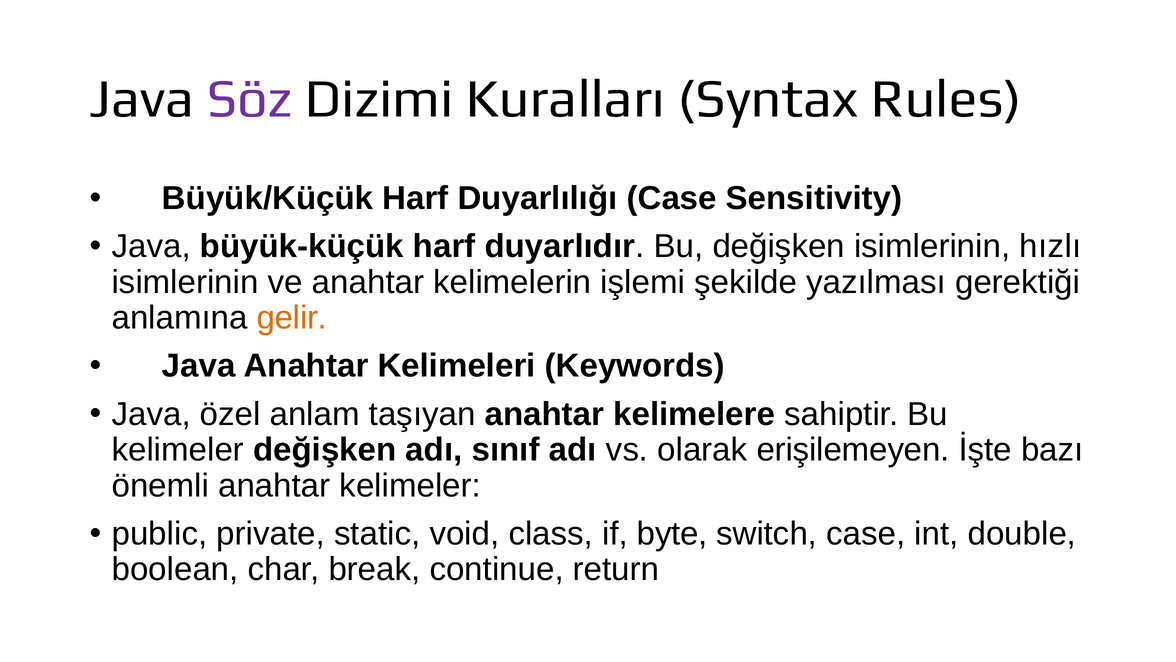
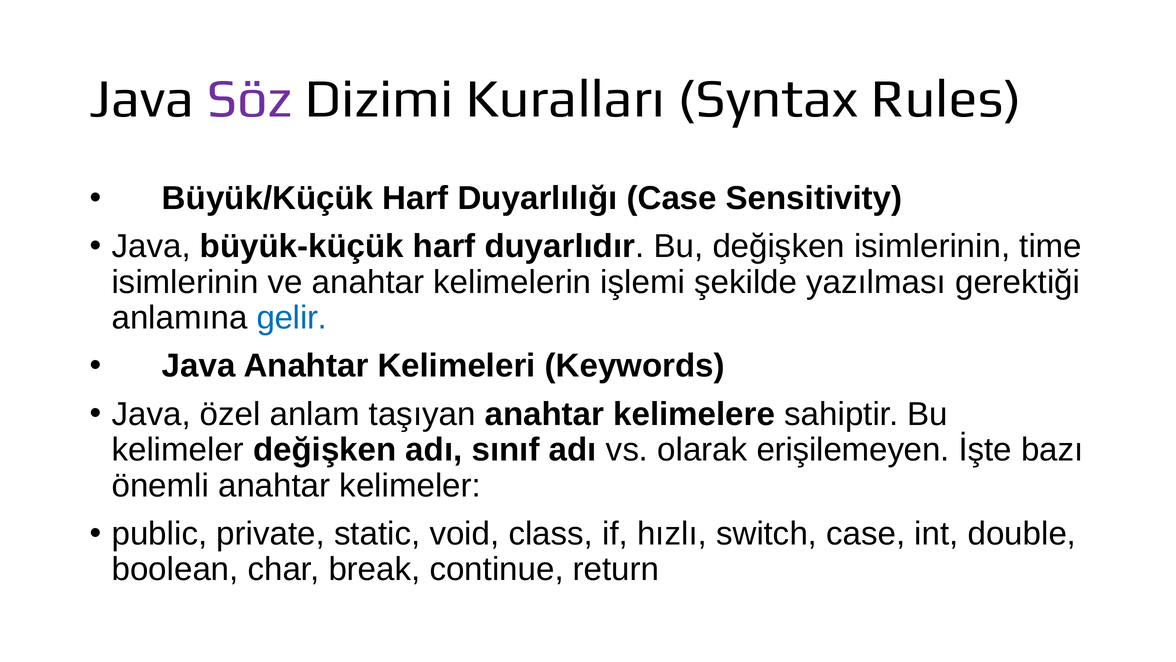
hızlı: hızlı -> time (1051, 246)
gelir colour: orange -> blue (292, 318)
byte: byte -> hızlı (672, 533)
